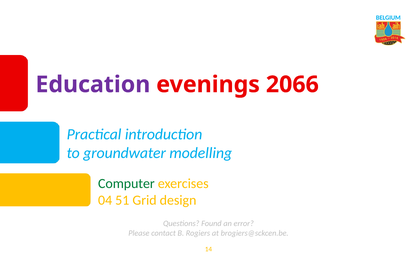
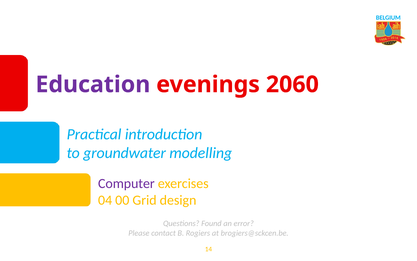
2066: 2066 -> 2060 (292, 84)
Computer colour: green -> purple (126, 183)
51: 51 -> 00 (122, 200)
